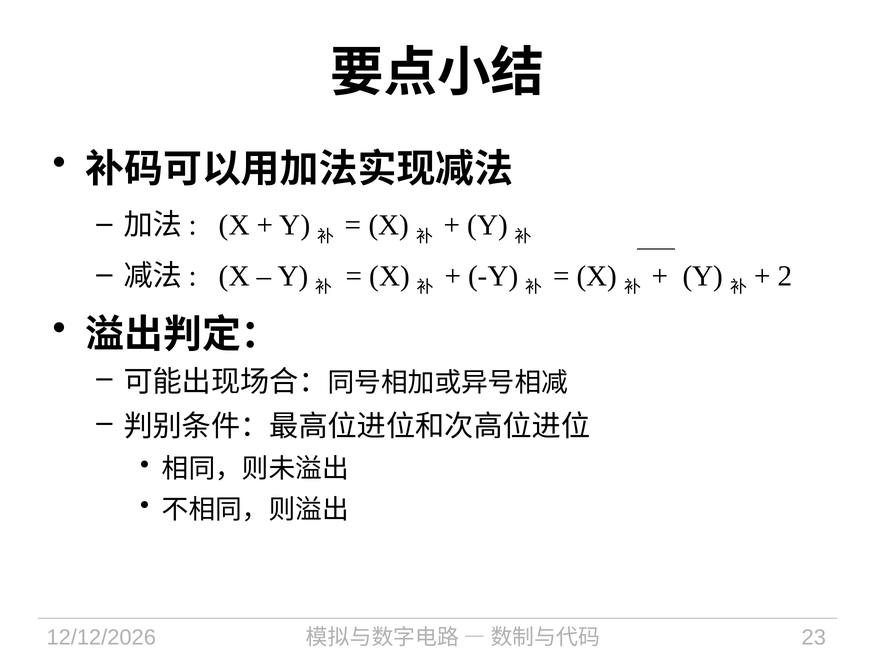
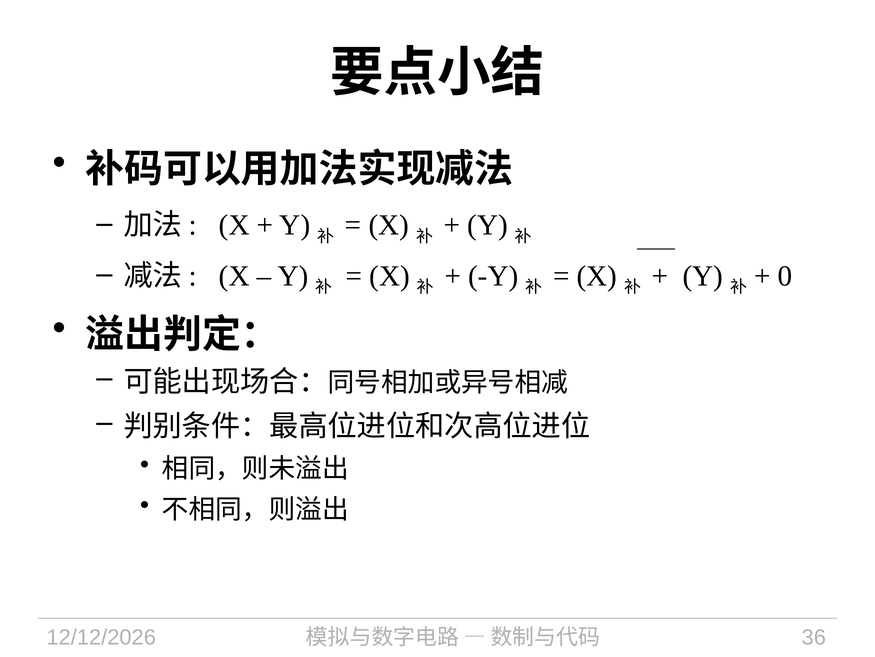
2: 2 -> 0 (785, 276)
23: 23 -> 36 (814, 637)
